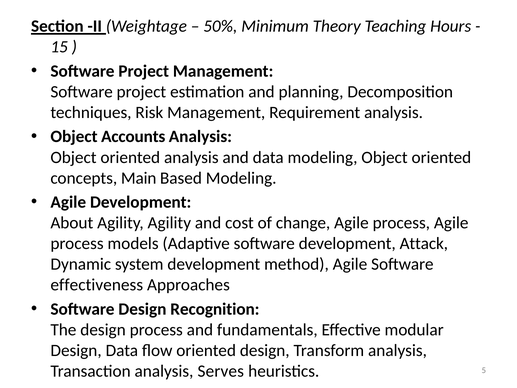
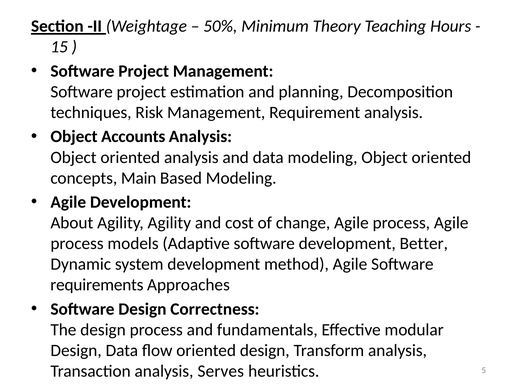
Attack: Attack -> Better (424, 243)
effectiveness: effectiveness -> requirements (97, 285)
Recognition: Recognition -> Correctness (215, 309)
